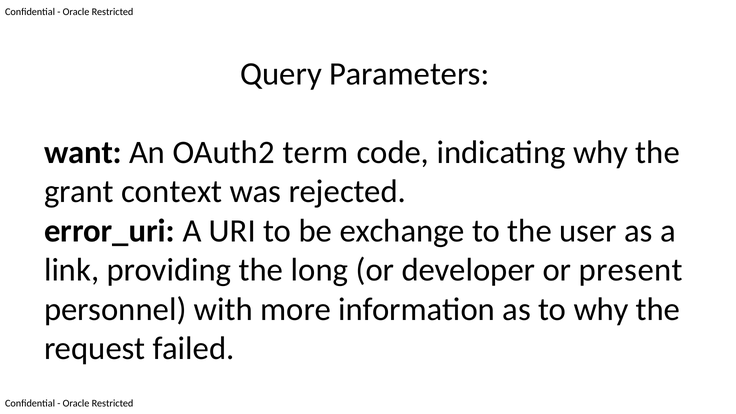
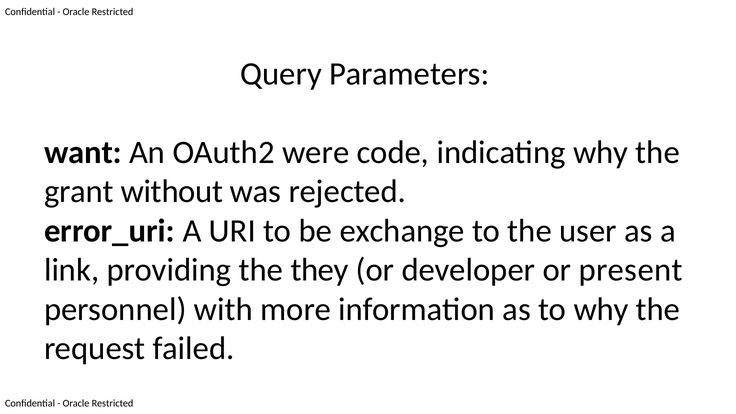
term: term -> were (316, 152)
context: context -> without (172, 192)
long: long -> they (320, 270)
